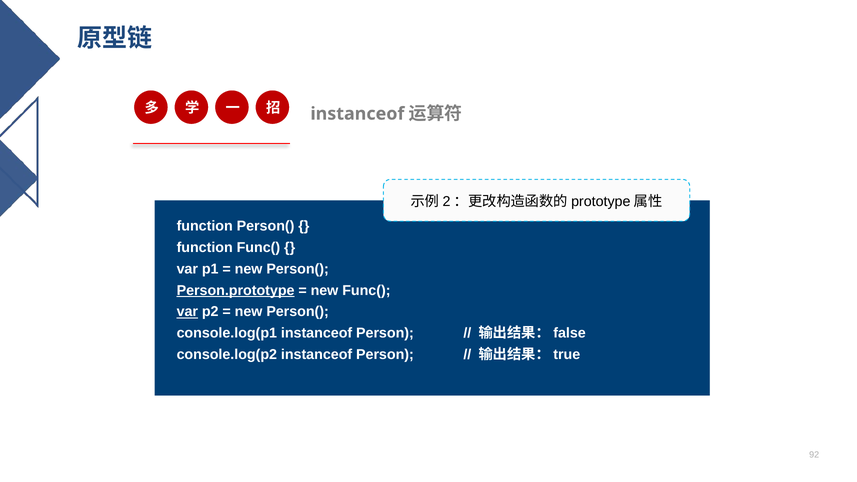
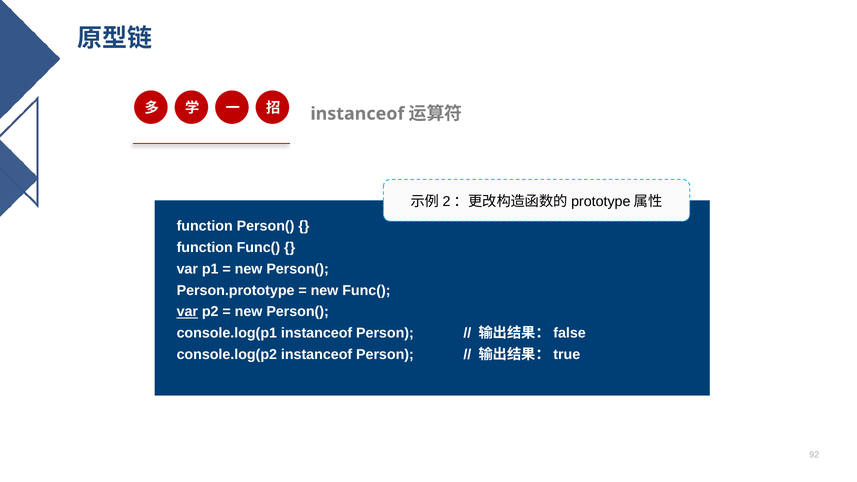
Person.prototype underline: present -> none (236, 290)
